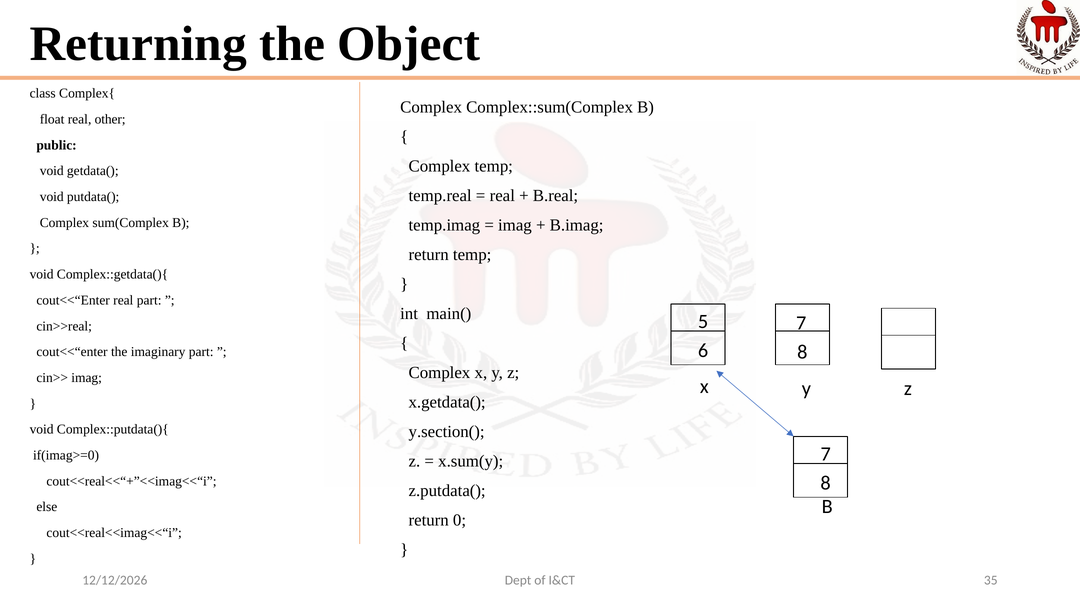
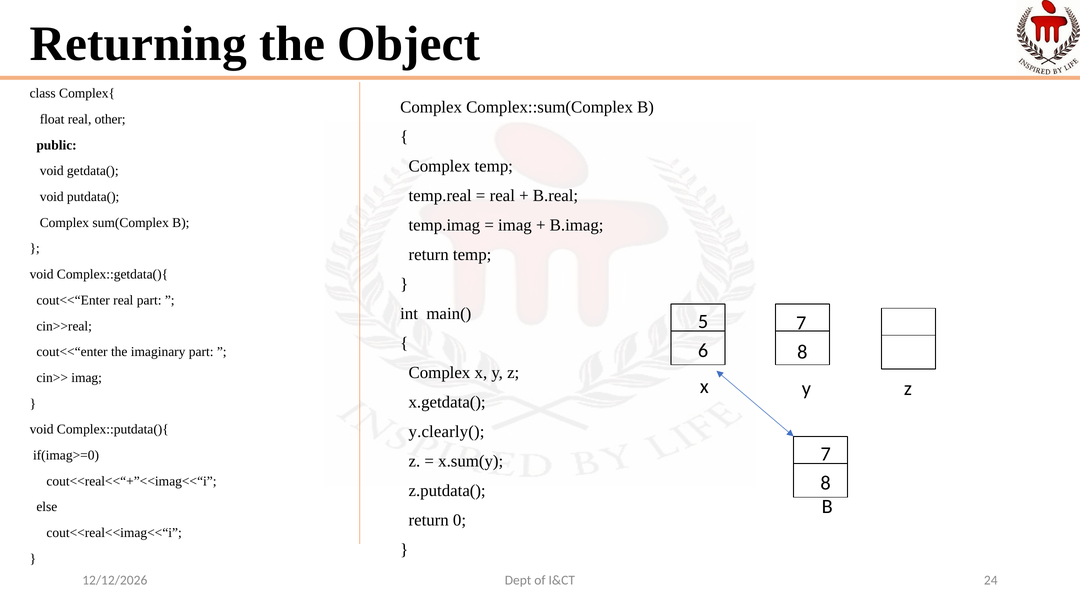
y.section(: y.section( -> y.clearly( (447, 431)
35: 35 -> 24 (991, 580)
